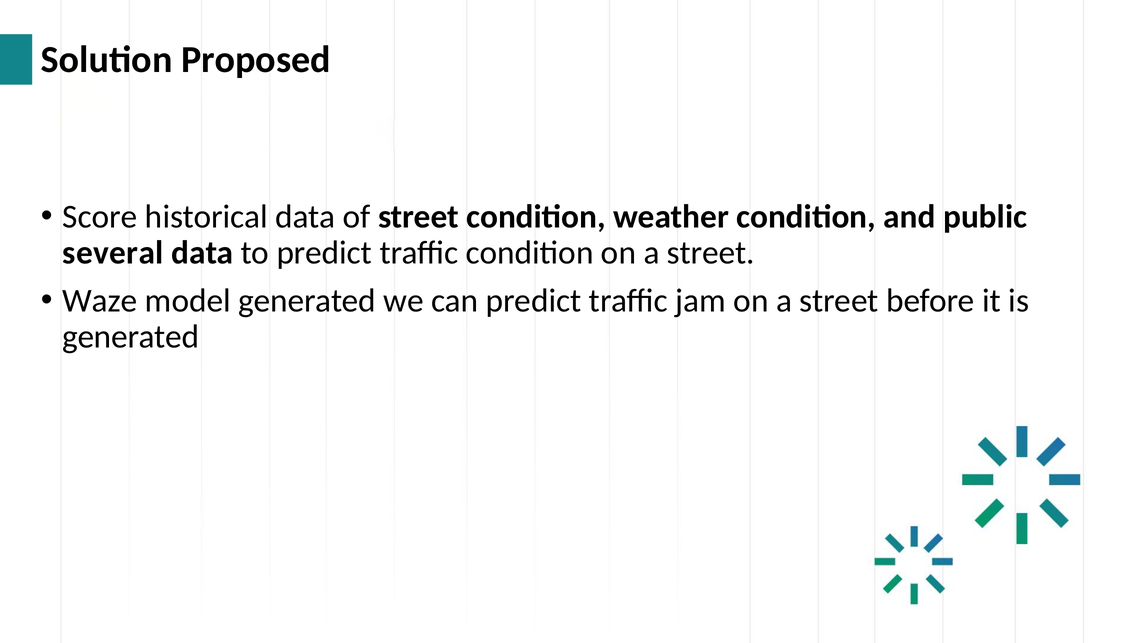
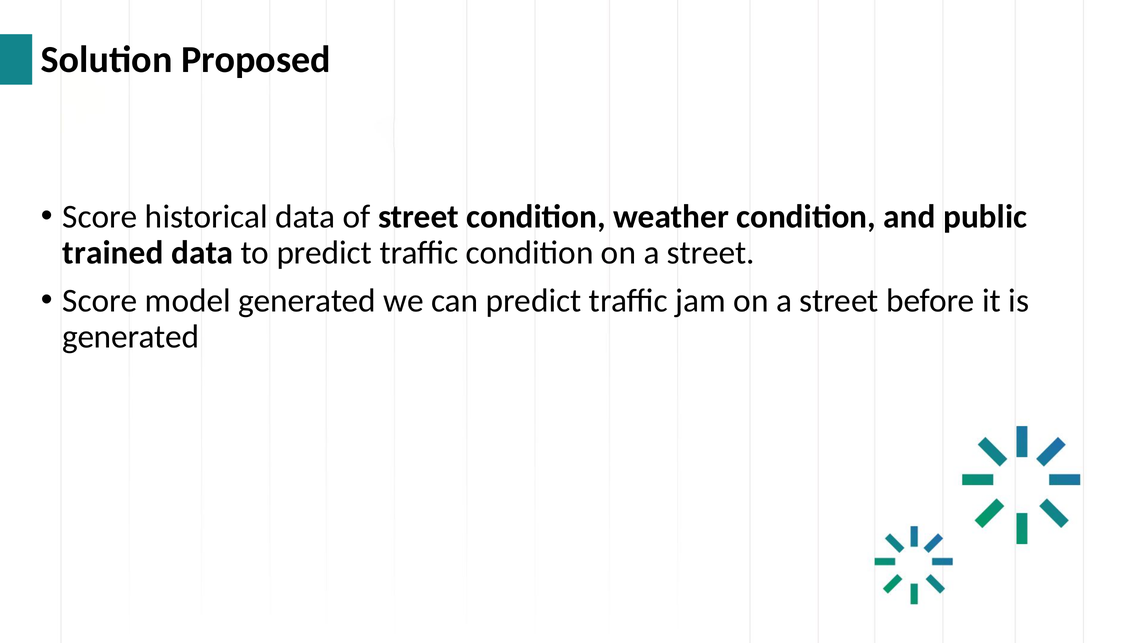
several: several -> trained (113, 253)
Waze: Waze -> Score (100, 301)
